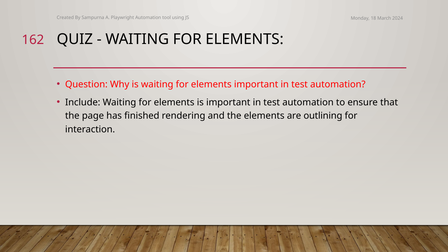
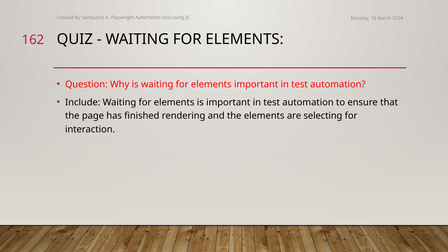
outlining: outlining -> selecting (323, 116)
